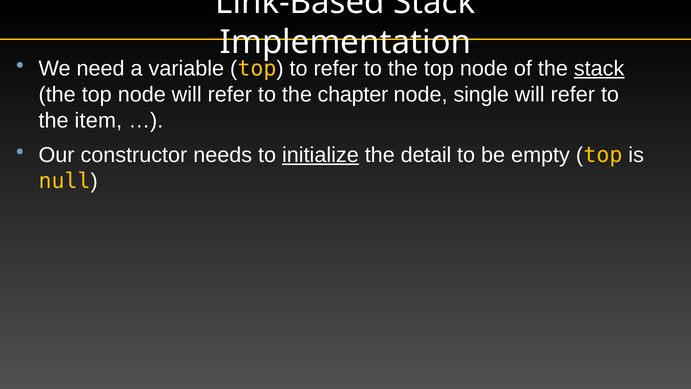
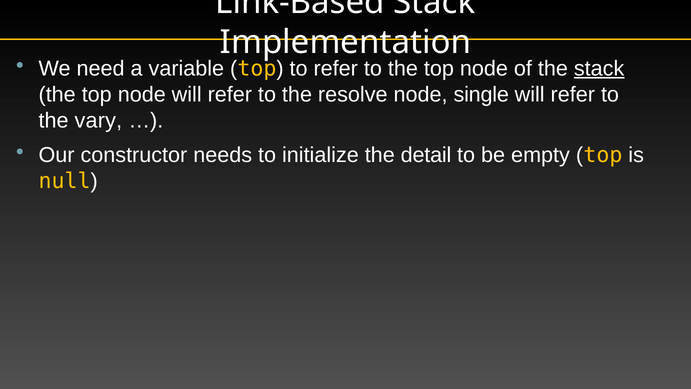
chapter: chapter -> resolve (353, 94)
item: item -> vary (98, 120)
initialize underline: present -> none (320, 155)
